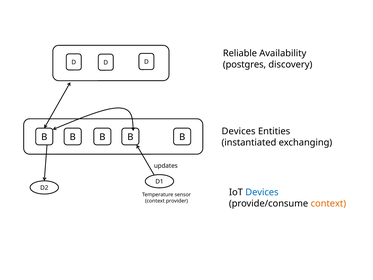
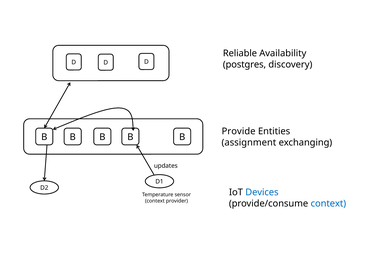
Devices: Devices -> Provide (239, 131)
instantiated: instantiated -> assignment (249, 142)
context colour: orange -> blue (328, 203)
